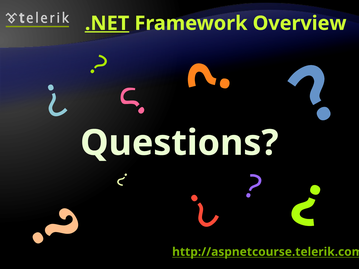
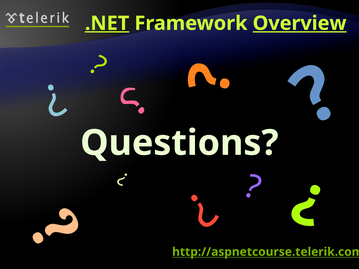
Overview underline: none -> present (300, 23)
